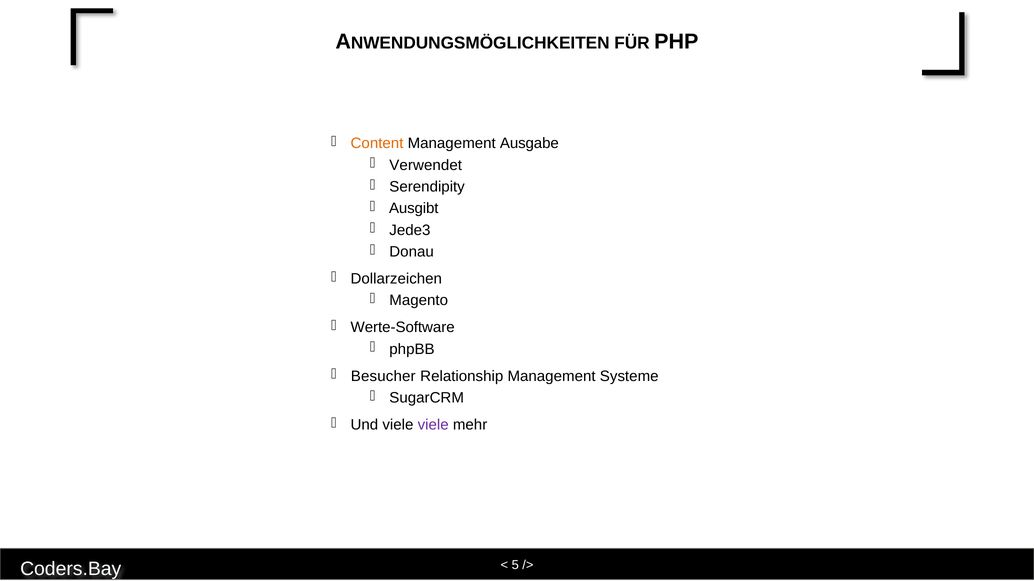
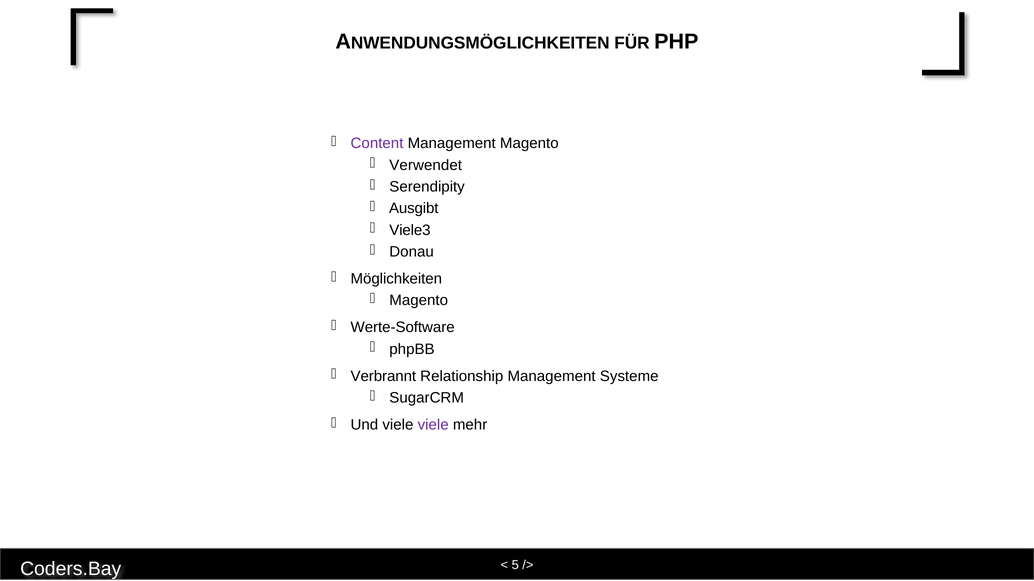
Content colour: orange -> purple (377, 144)
Management Ausgabe: Ausgabe -> Magento (529, 144)
Jede3: Jede3 -> Viele3 (410, 230)
Dollarzeichen: Dollarzeichen -> Möglichkeiten (396, 279)
Besucher: Besucher -> Verbrannt (383, 377)
